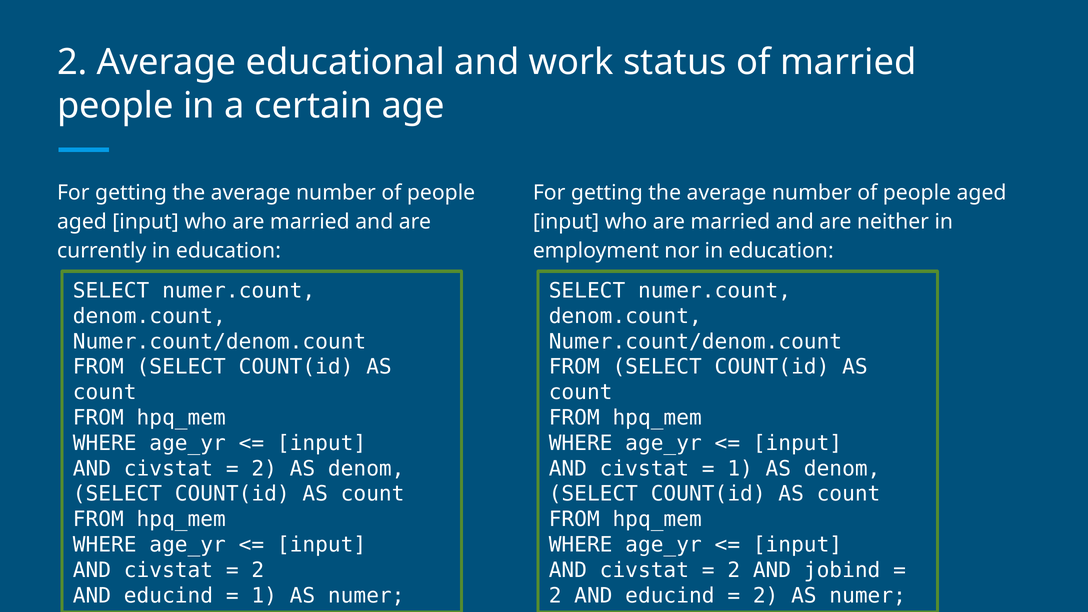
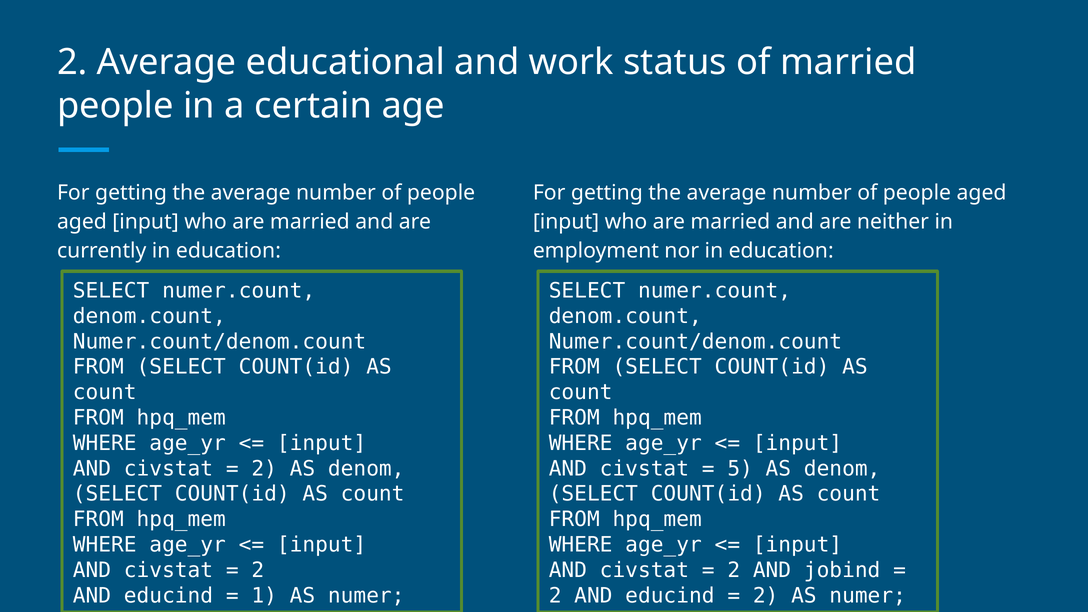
1: 1 -> 5 (740, 469)
